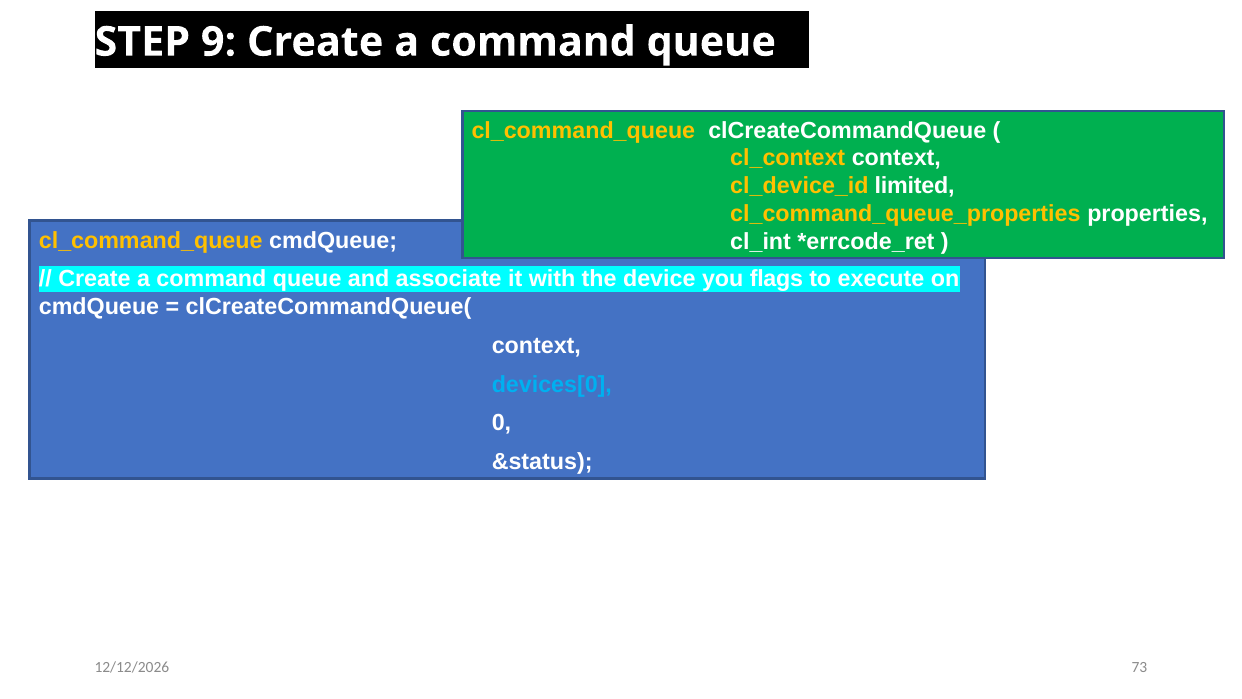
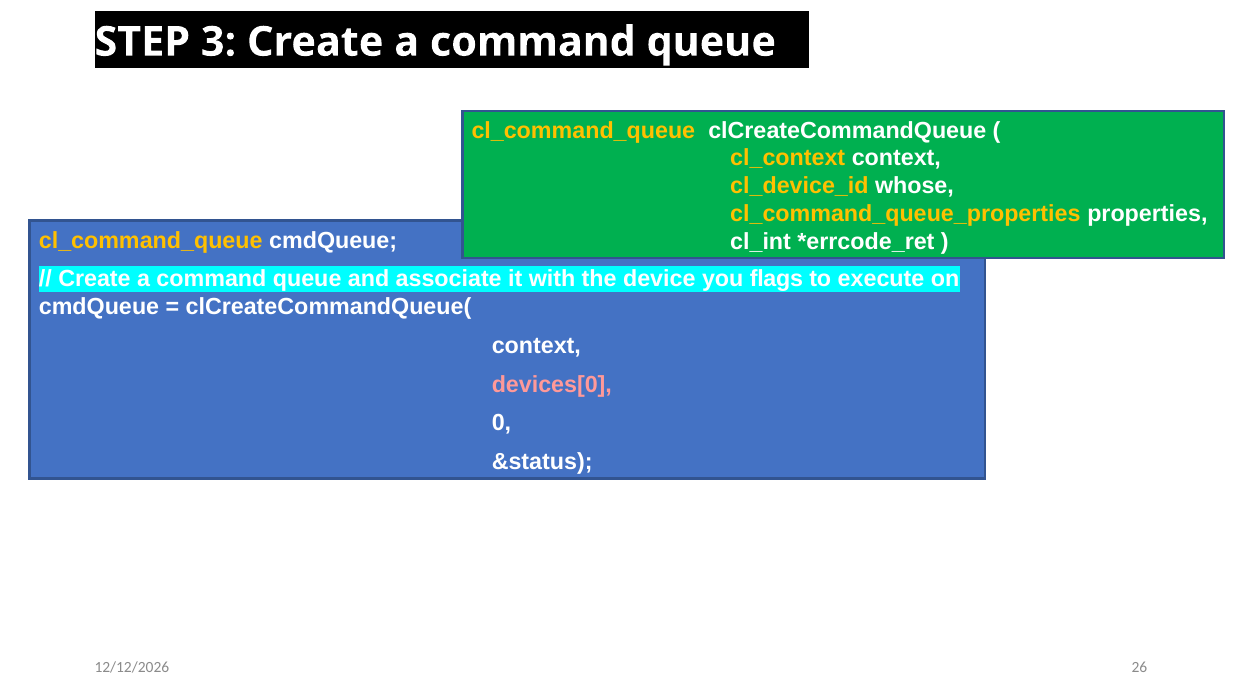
9: 9 -> 3 (219, 42)
limited: limited -> whose (914, 186)
devices[0 colour: light blue -> pink (552, 384)
73: 73 -> 26 (1140, 667)
